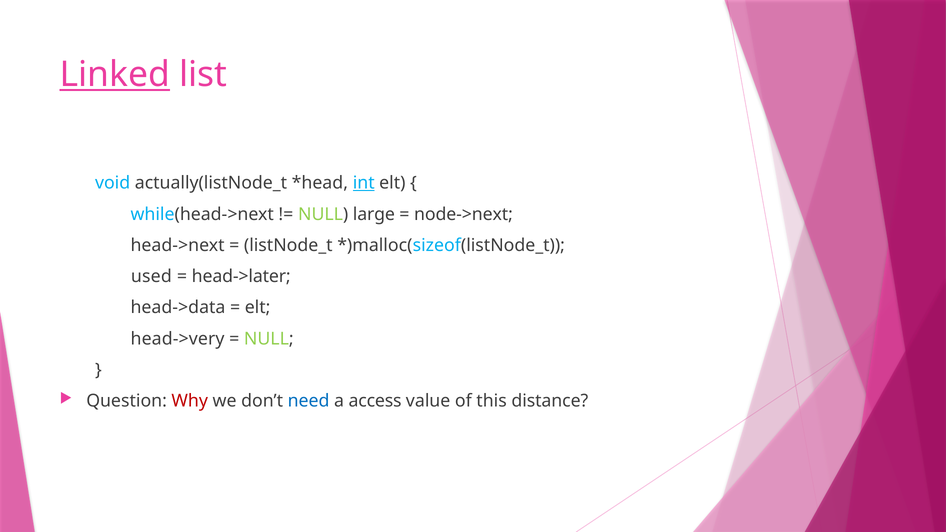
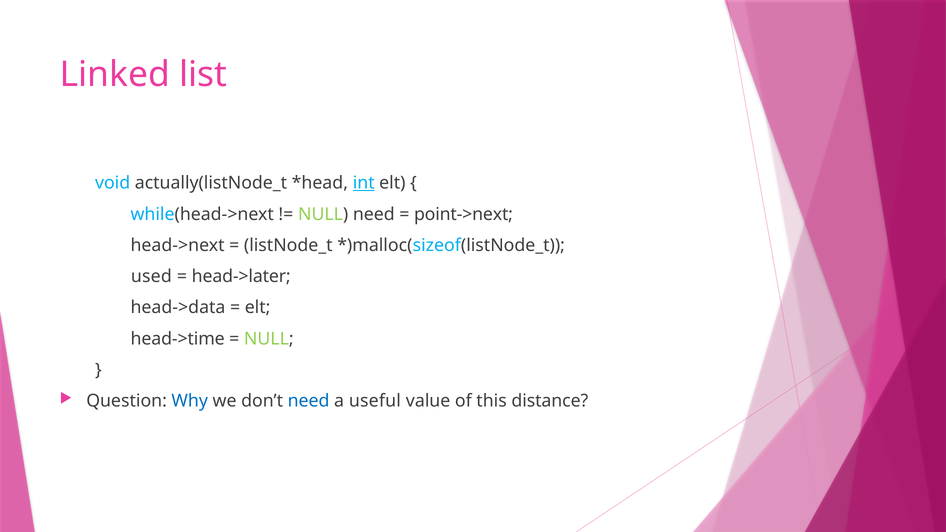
Linked underline: present -> none (115, 75)
NULL large: large -> need (374, 214)
node->next: node->next -> point->next (464, 214)
head->very: head->very -> head->time (178, 339)
Why colour: red -> blue (190, 401)
access: access -> useful (375, 401)
